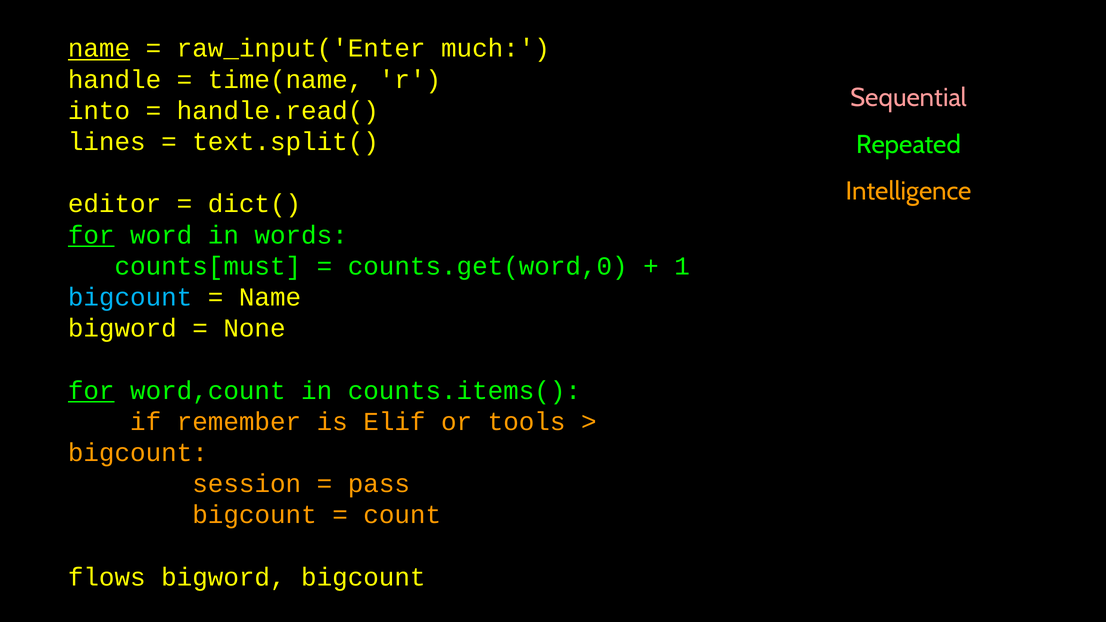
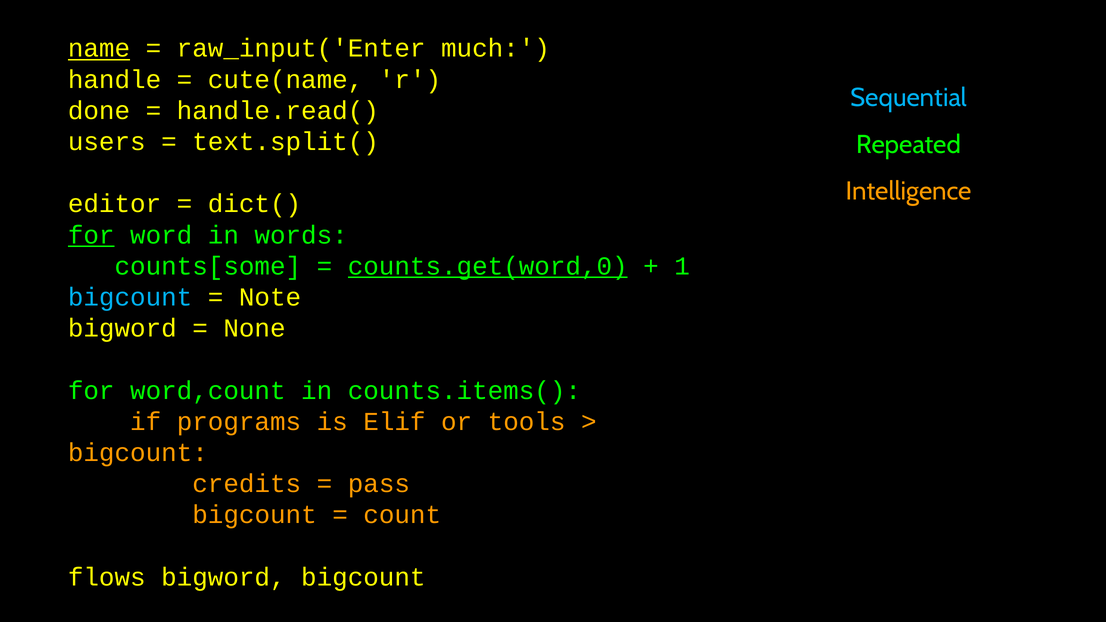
time(name: time(name -> cute(name (286, 80)
Sequential colour: pink -> light blue (909, 98)
into: into -> done (99, 111)
lines: lines -> users (107, 142)
counts[must: counts[must -> counts[some (208, 266)
counts.get(word,0 underline: none -> present (488, 266)
Name: Name -> Note (270, 297)
for underline: present -> none (91, 391)
remember: remember -> programs (239, 422)
session: session -> credits (247, 484)
